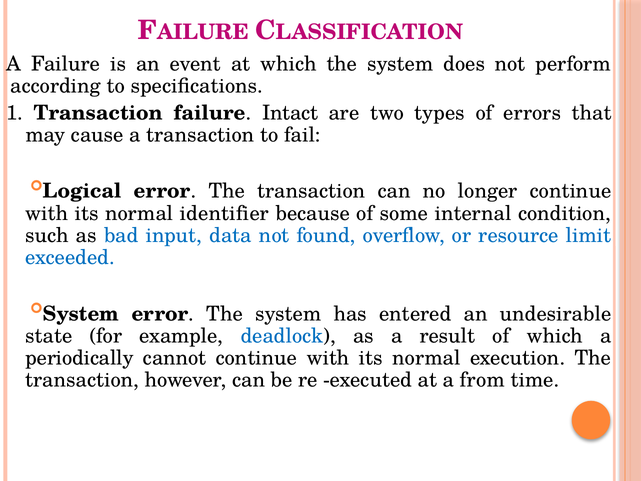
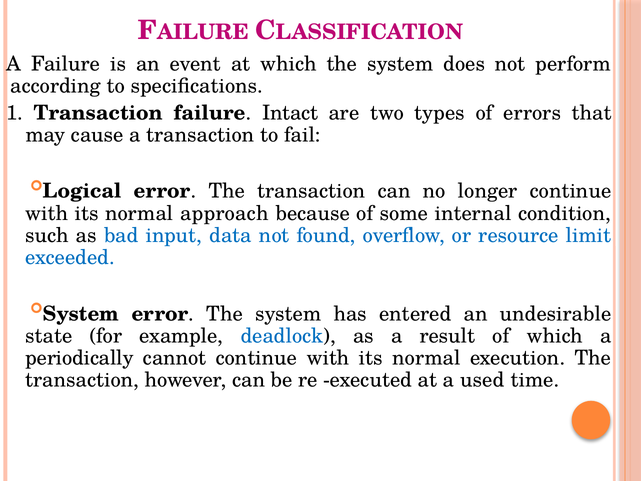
identifier: identifier -> approach (224, 213)
from: from -> used (482, 380)
